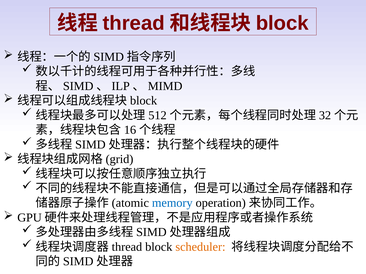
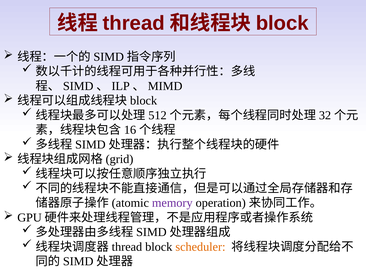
memory colour: blue -> purple (172, 203)
